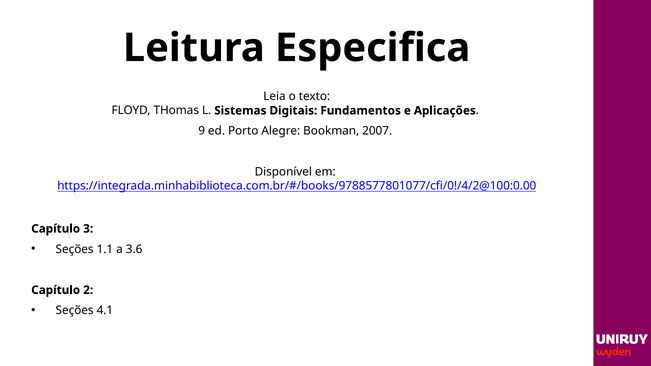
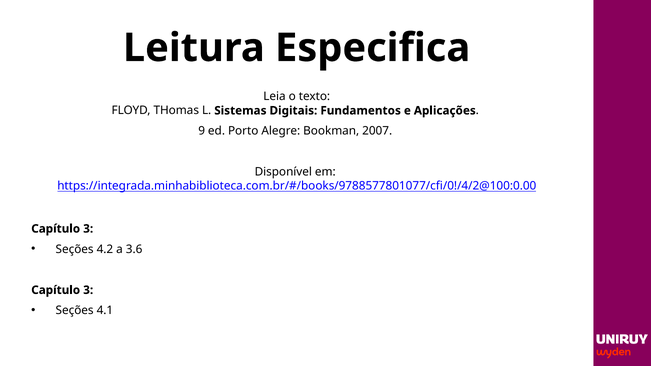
1.1: 1.1 -> 4.2 (105, 249)
2: 2 -> 3 (88, 290)
